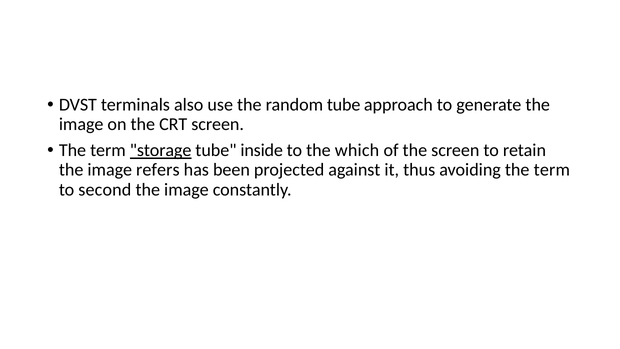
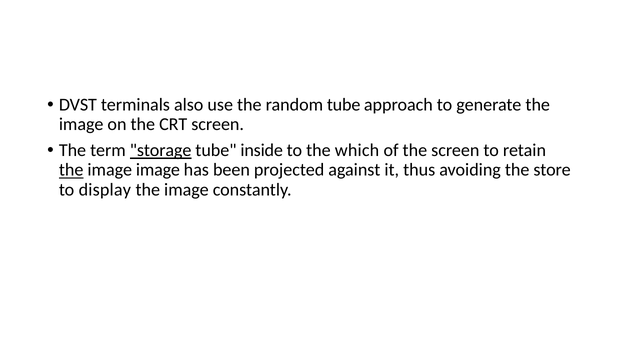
the underline: none -> present (71, 170)
image refers: refers -> image (158, 170)
avoiding the term: term -> store (552, 170)
second: second -> display (105, 189)
